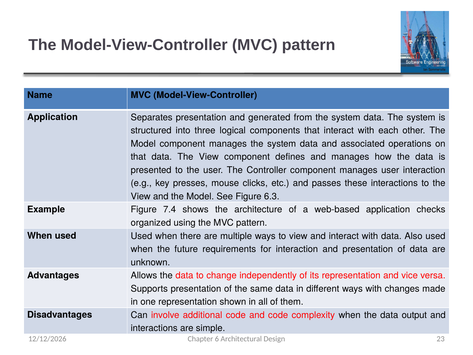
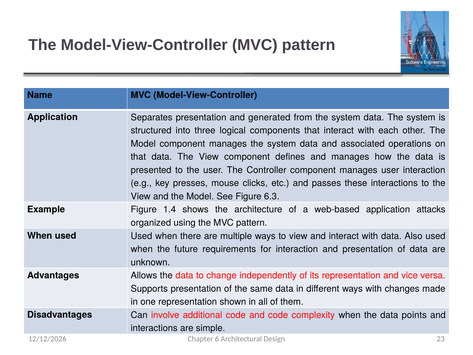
7.4: 7.4 -> 1.4 (170, 209)
checks: checks -> attacks (431, 209)
output: output -> points (414, 315)
